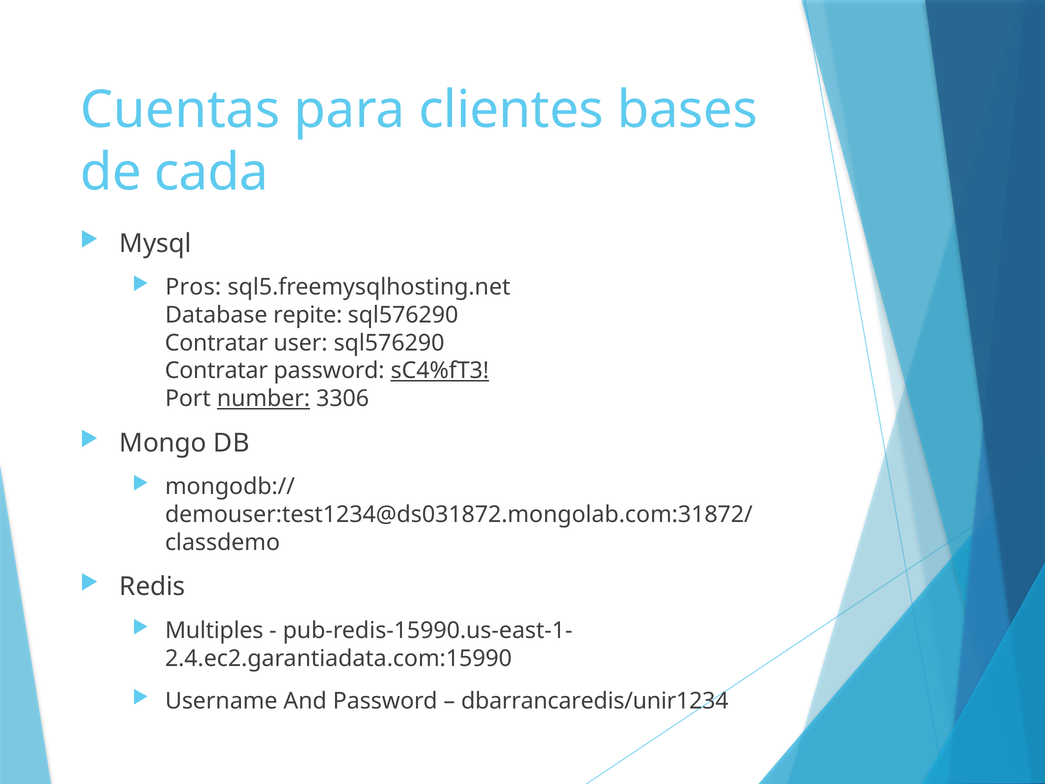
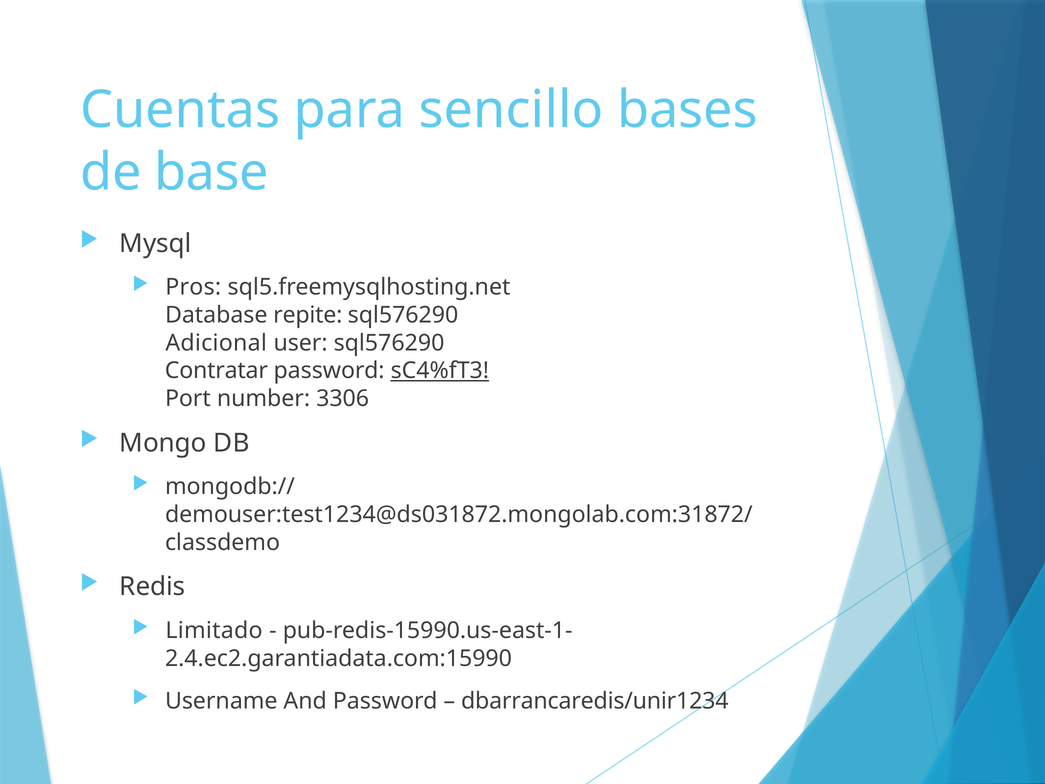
clientes: clientes -> sencillo (511, 110)
cada: cada -> base (211, 173)
Contratar: Contratar -> Adicional (216, 343)
number underline: present -> none (264, 398)
Multiples: Multiples -> Limitado (214, 630)
